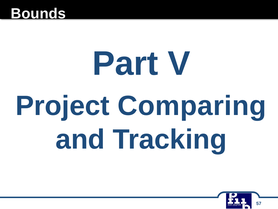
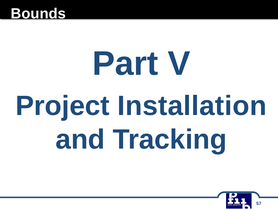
Comparing: Comparing -> Installation (192, 106)
